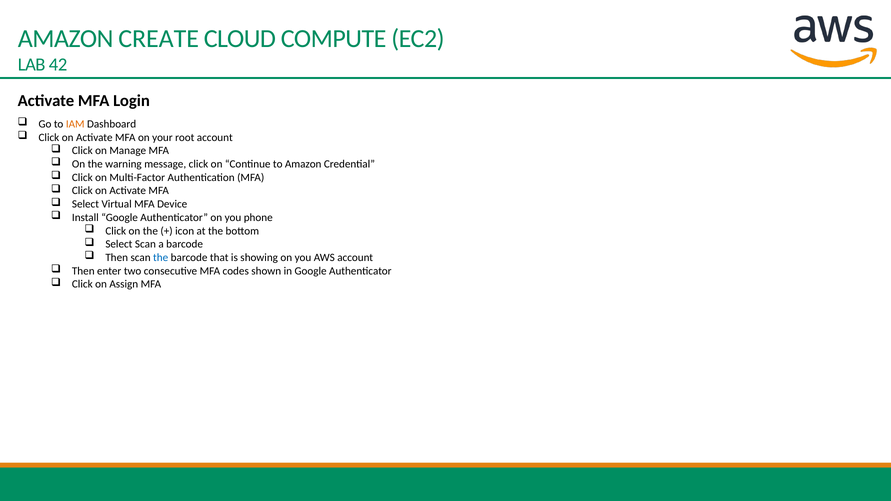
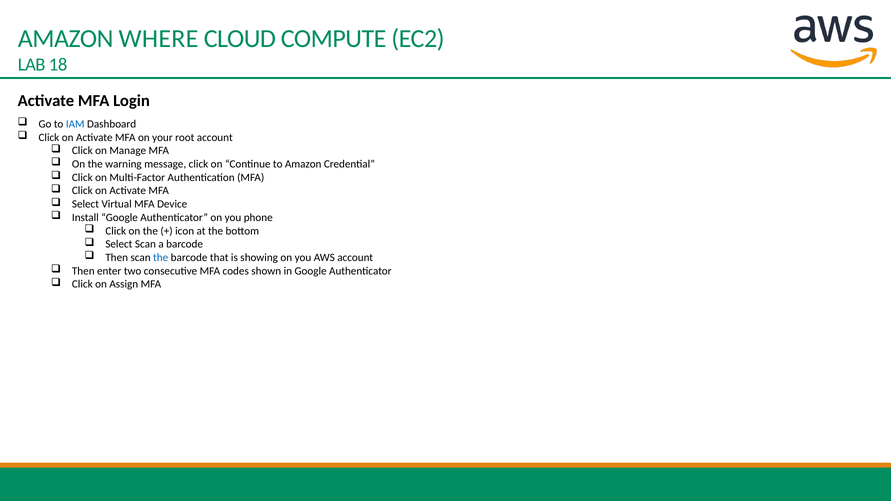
CREATE: CREATE -> WHERE (158, 39)
42: 42 -> 18 (58, 65)
IAM colour: orange -> blue (75, 124)
